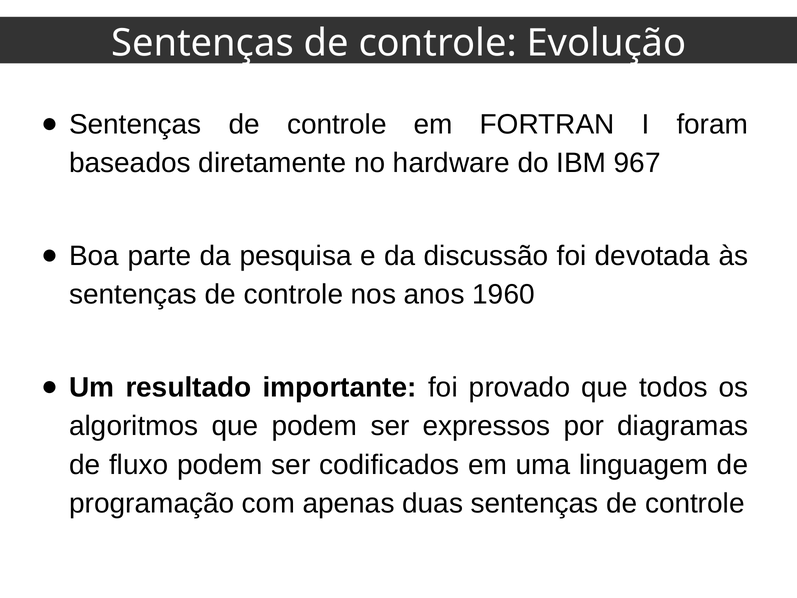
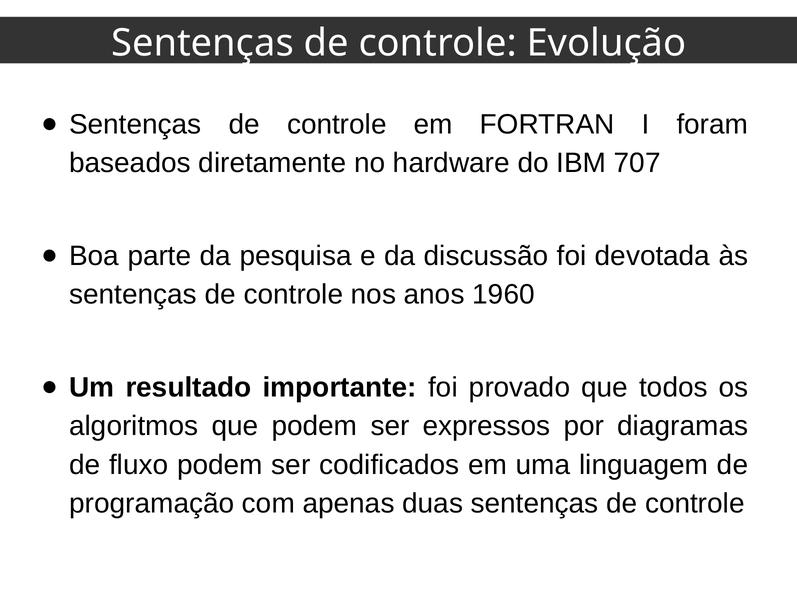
967: 967 -> 707 (637, 163)
